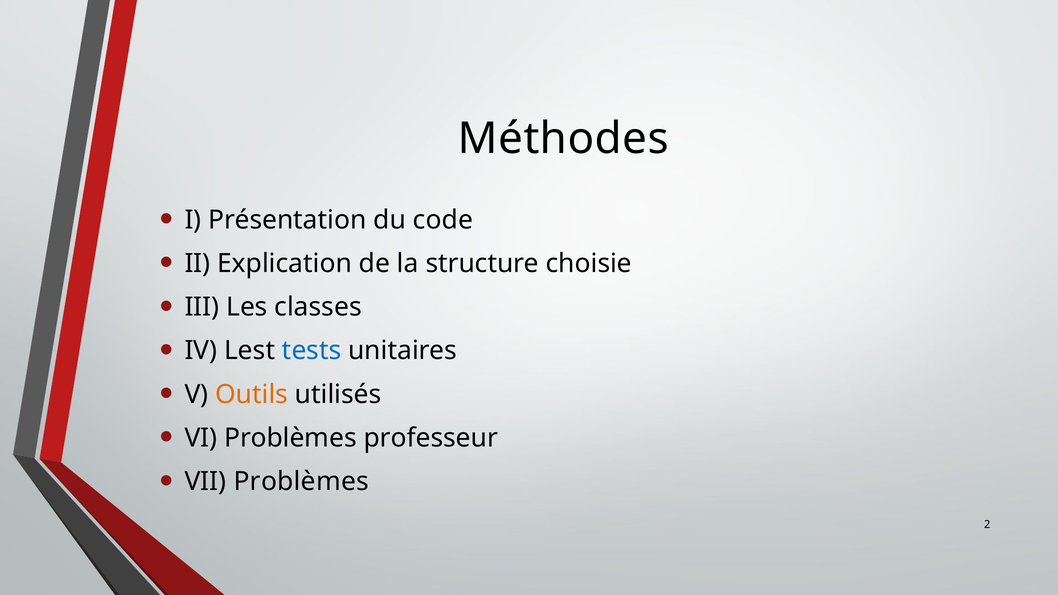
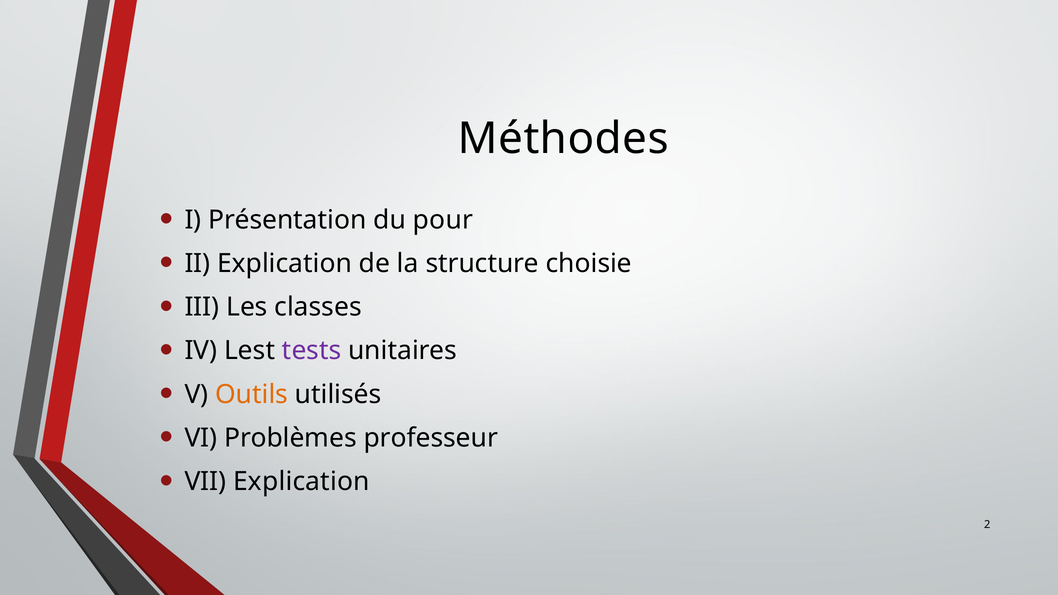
code: code -> pour (443, 220)
tests colour: blue -> purple (312, 351)
VII Problèmes: Problèmes -> Explication (301, 482)
